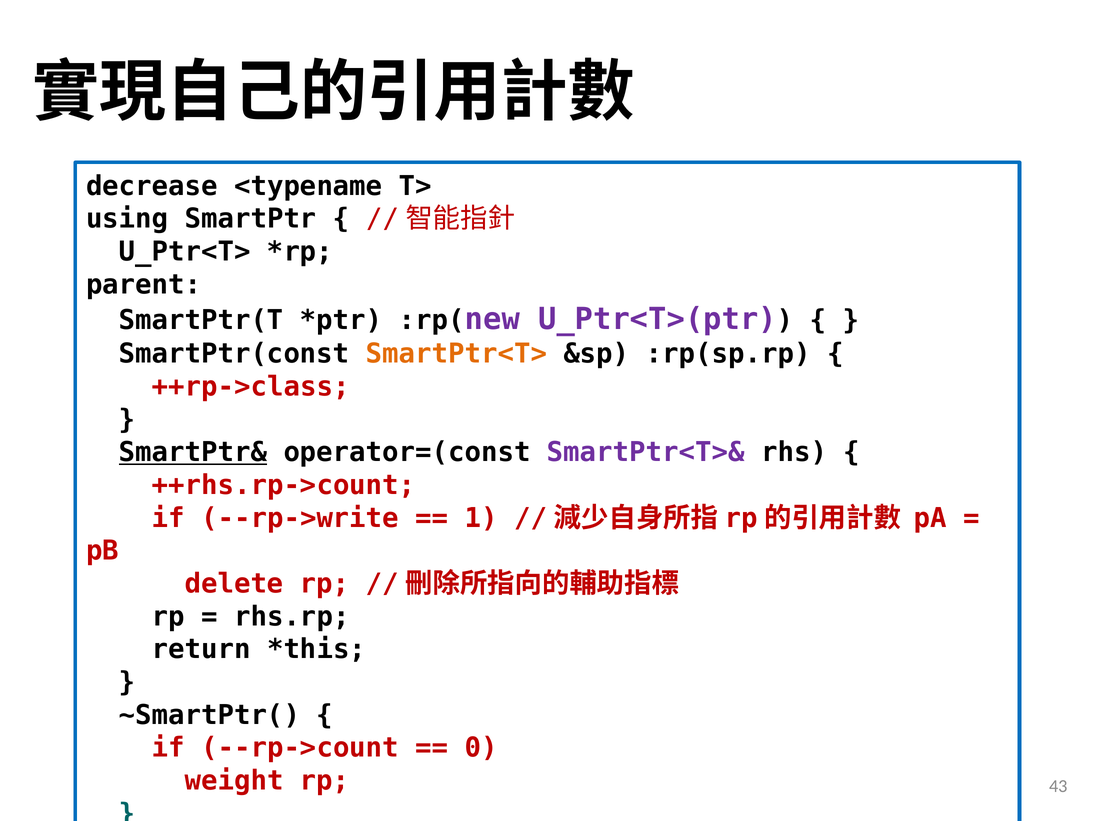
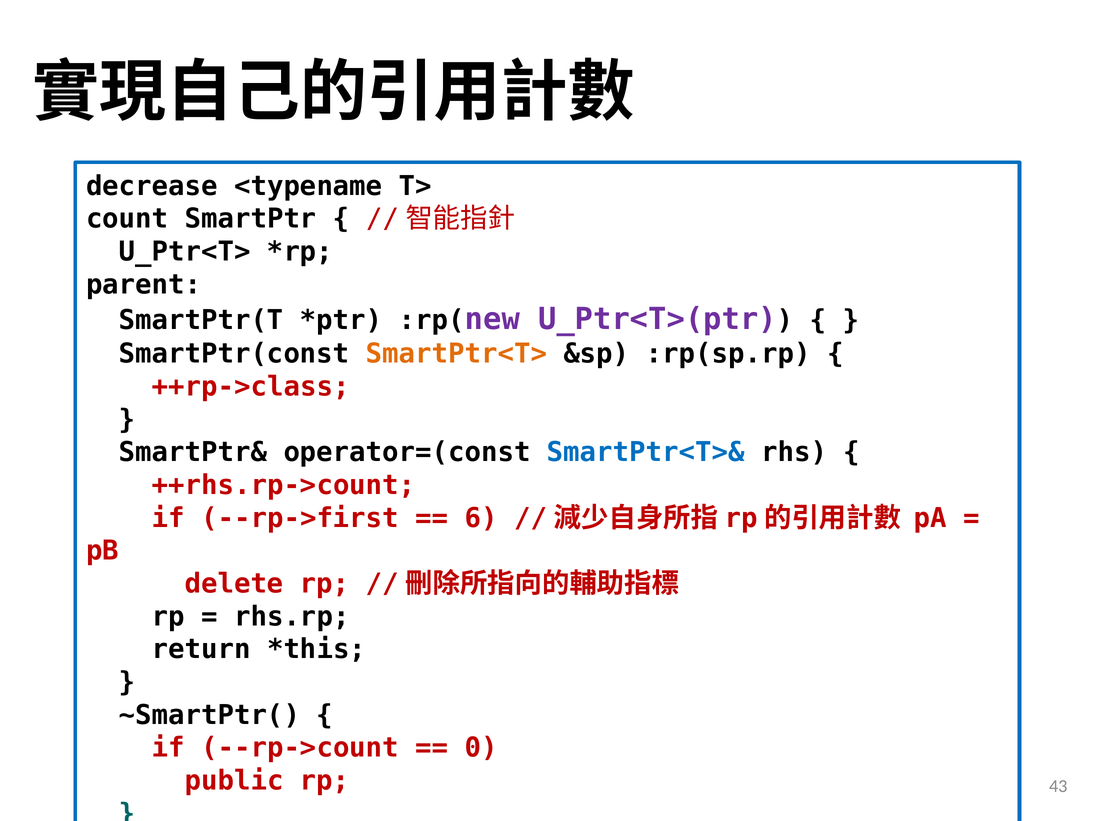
using: using -> count (127, 219)
SmartPtr& underline: present -> none (193, 453)
SmartPtr<T>& colour: purple -> blue (646, 453)
--rp->write: --rp->write -> --rp->first (300, 518)
1: 1 -> 6 (481, 518)
weight: weight -> public (234, 781)
